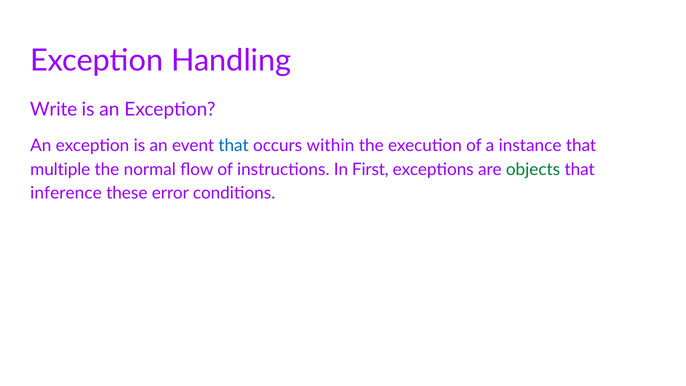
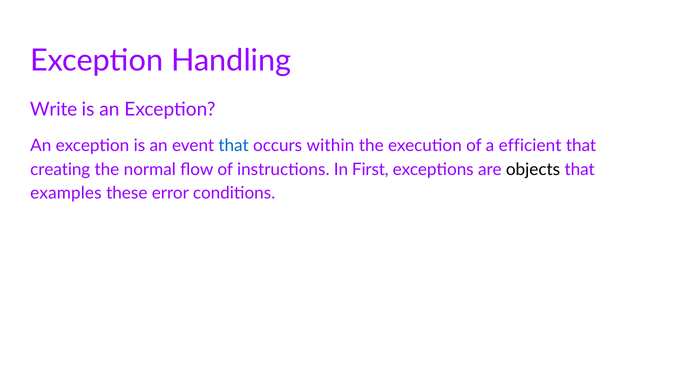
instance: instance -> efficient (530, 146)
multiple: multiple -> creating (60, 169)
objects colour: green -> black (533, 169)
inference: inference -> examples (66, 193)
